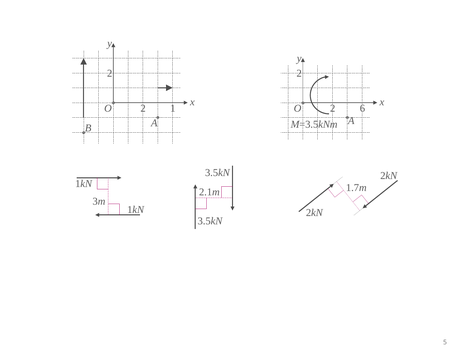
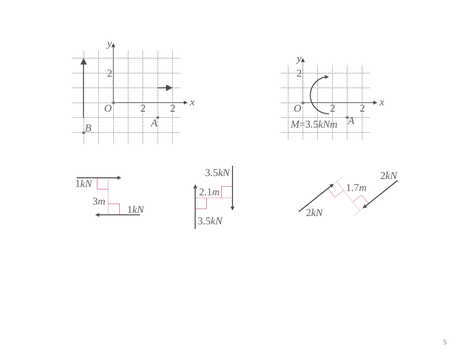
1: 1 -> 2 (173, 108)
6: 6 -> 2 (362, 108)
